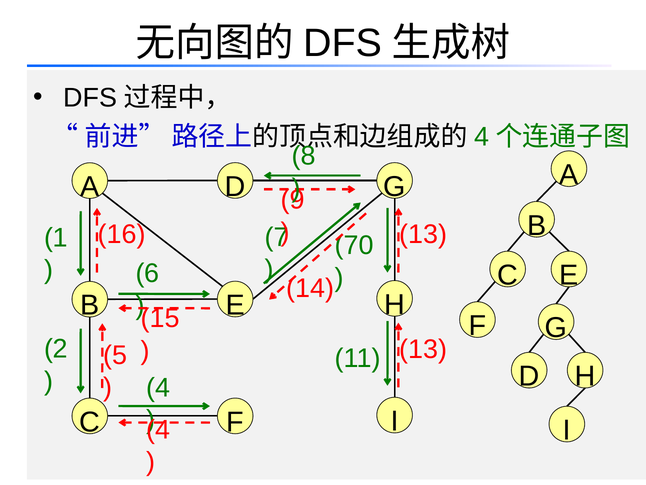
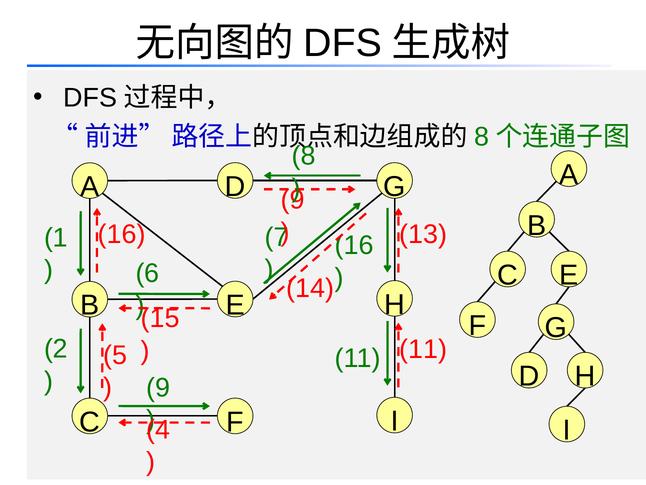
4: 4 -> 8 (482, 136)
70: 70 -> 16 (354, 245)
11 13: 13 -> 11 (423, 349)
4: 4 -> 9 (158, 387)
